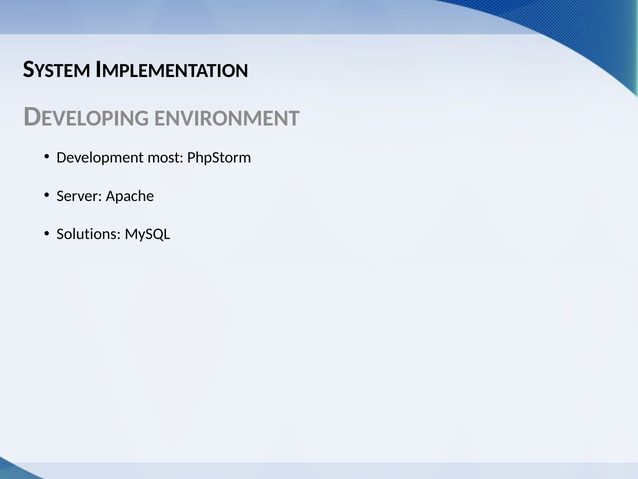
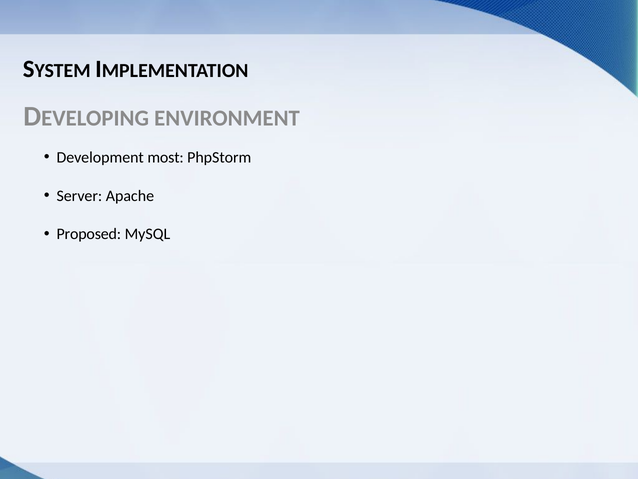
Solutions: Solutions -> Proposed (89, 234)
